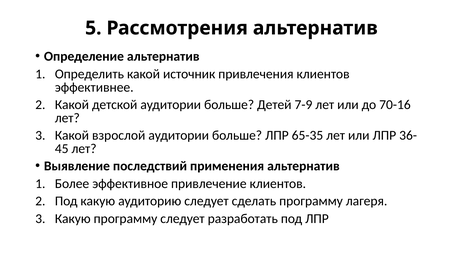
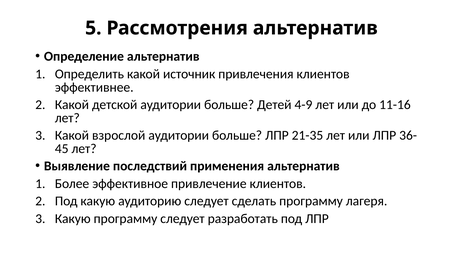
7-9: 7-9 -> 4-9 (303, 104)
70-16: 70-16 -> 11-16 (395, 104)
65-35: 65-35 -> 21-35 (307, 135)
